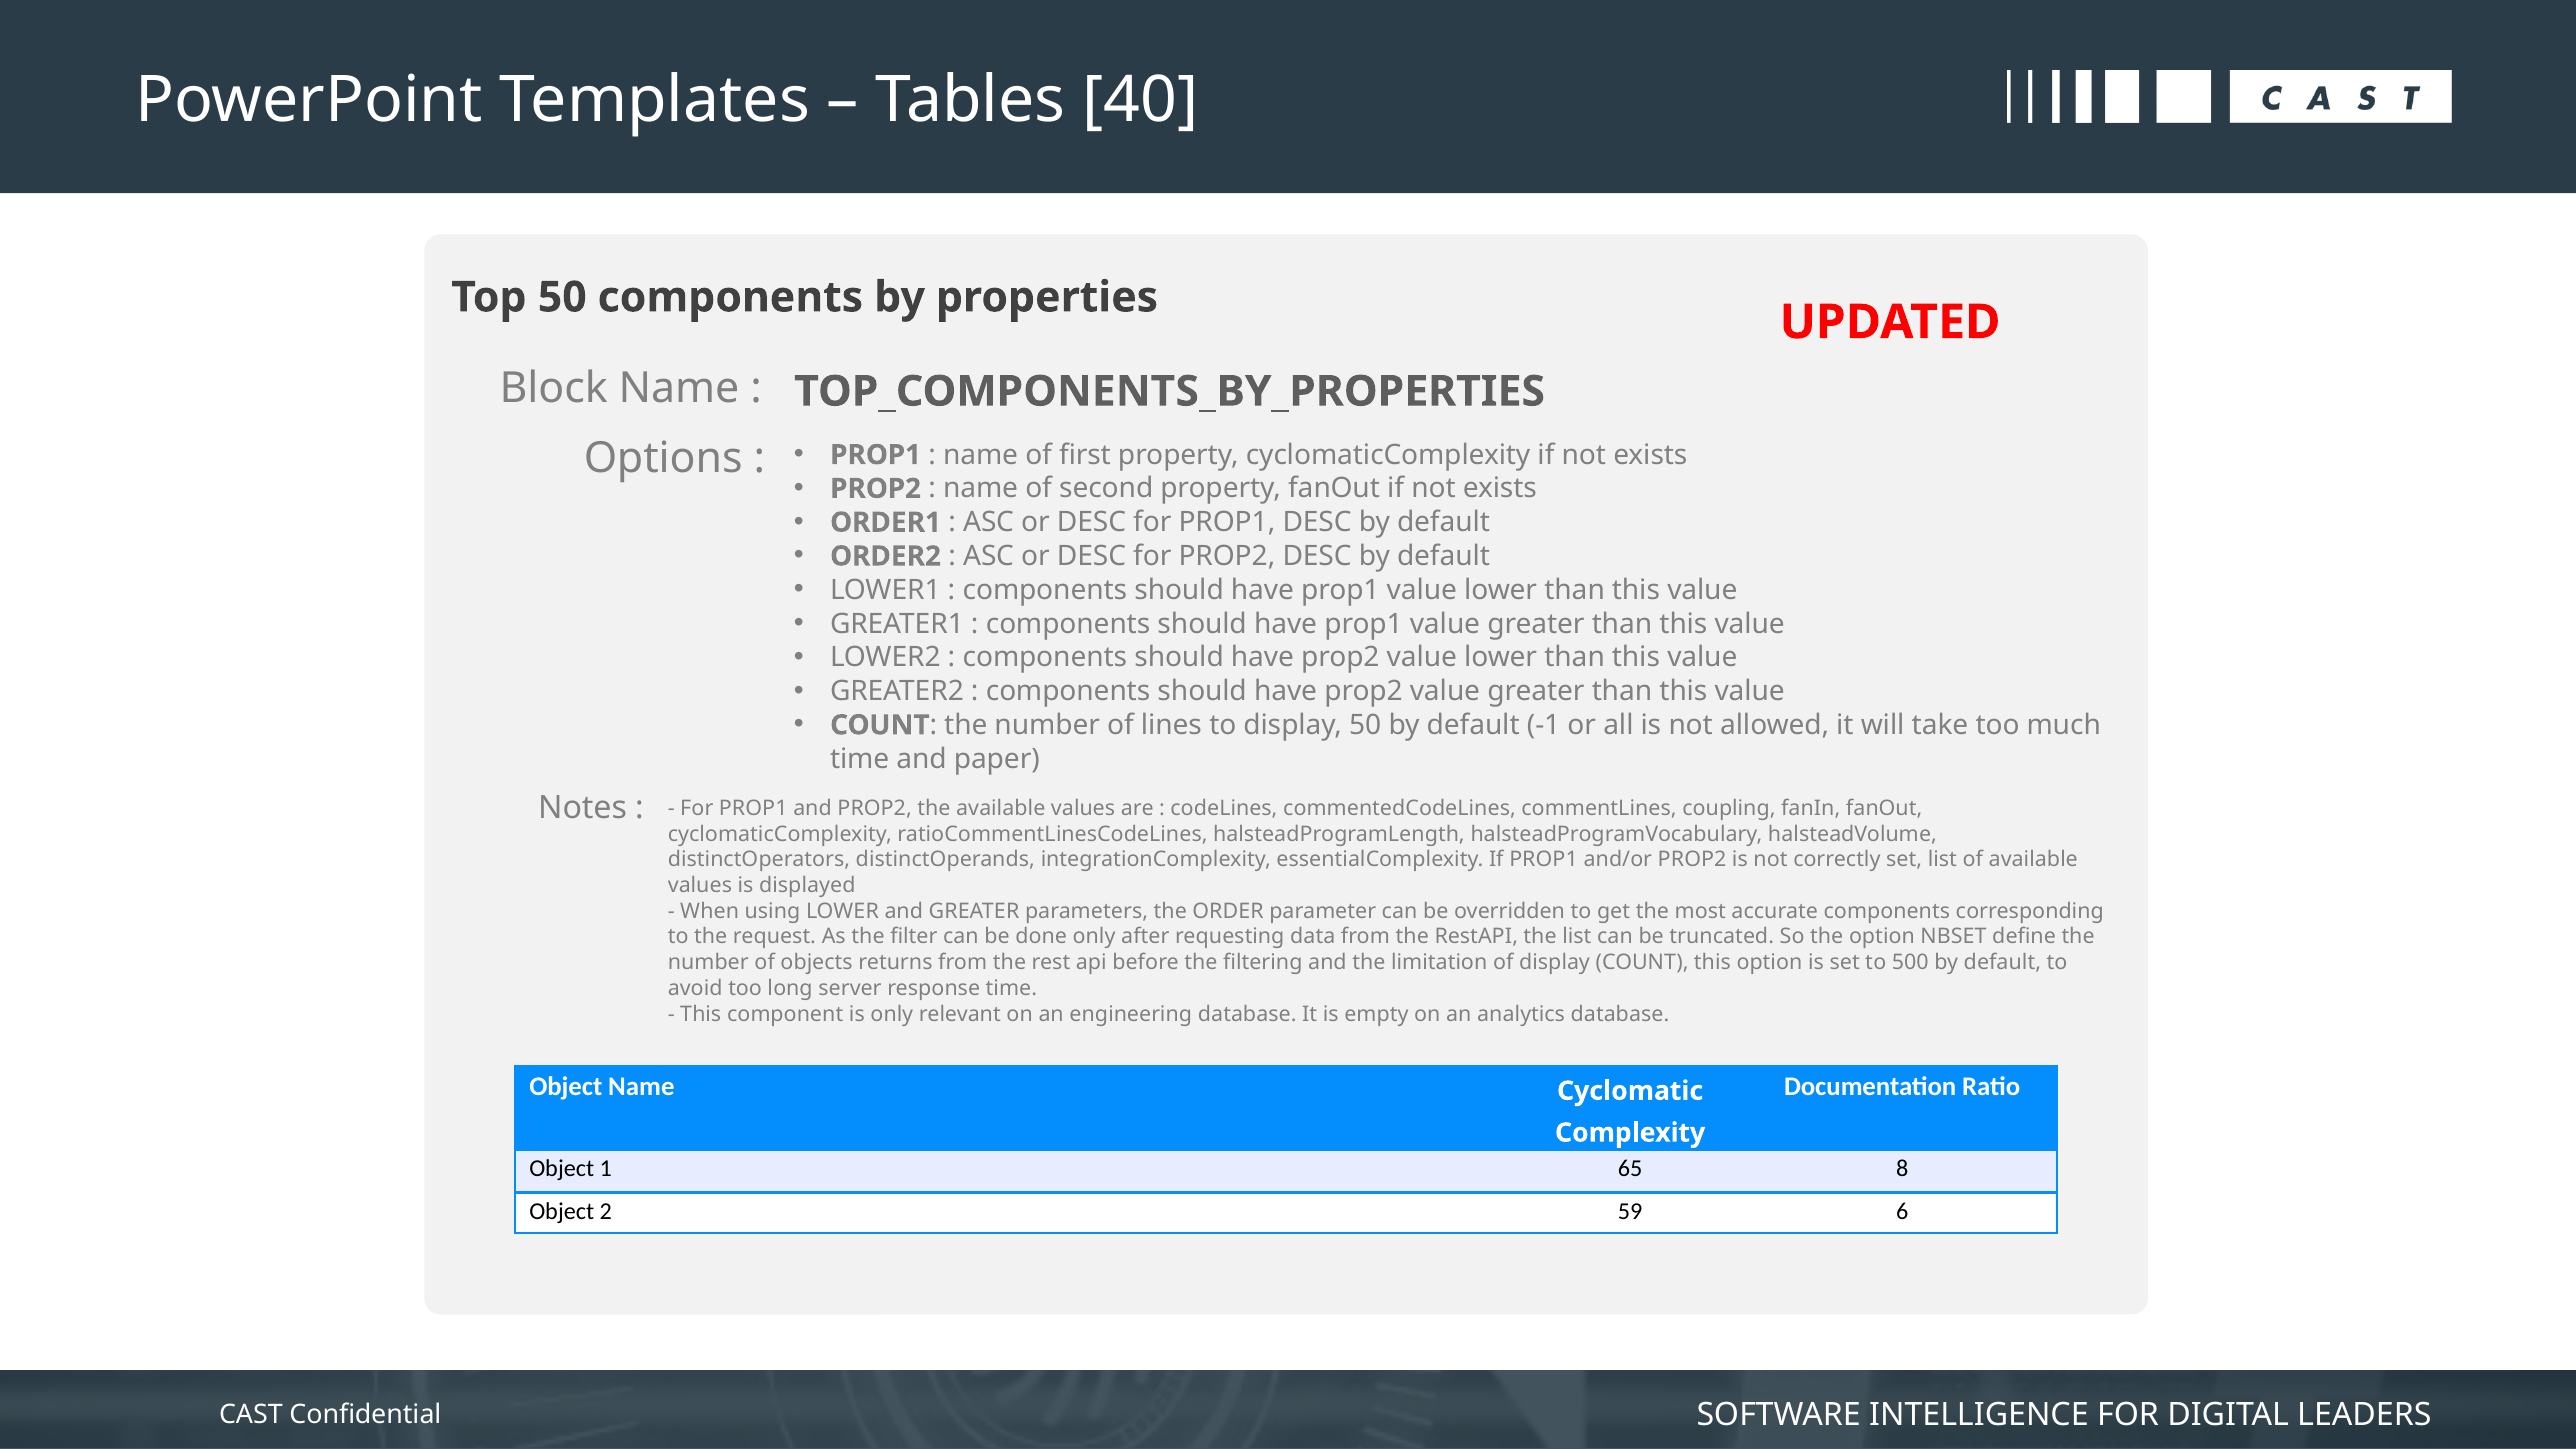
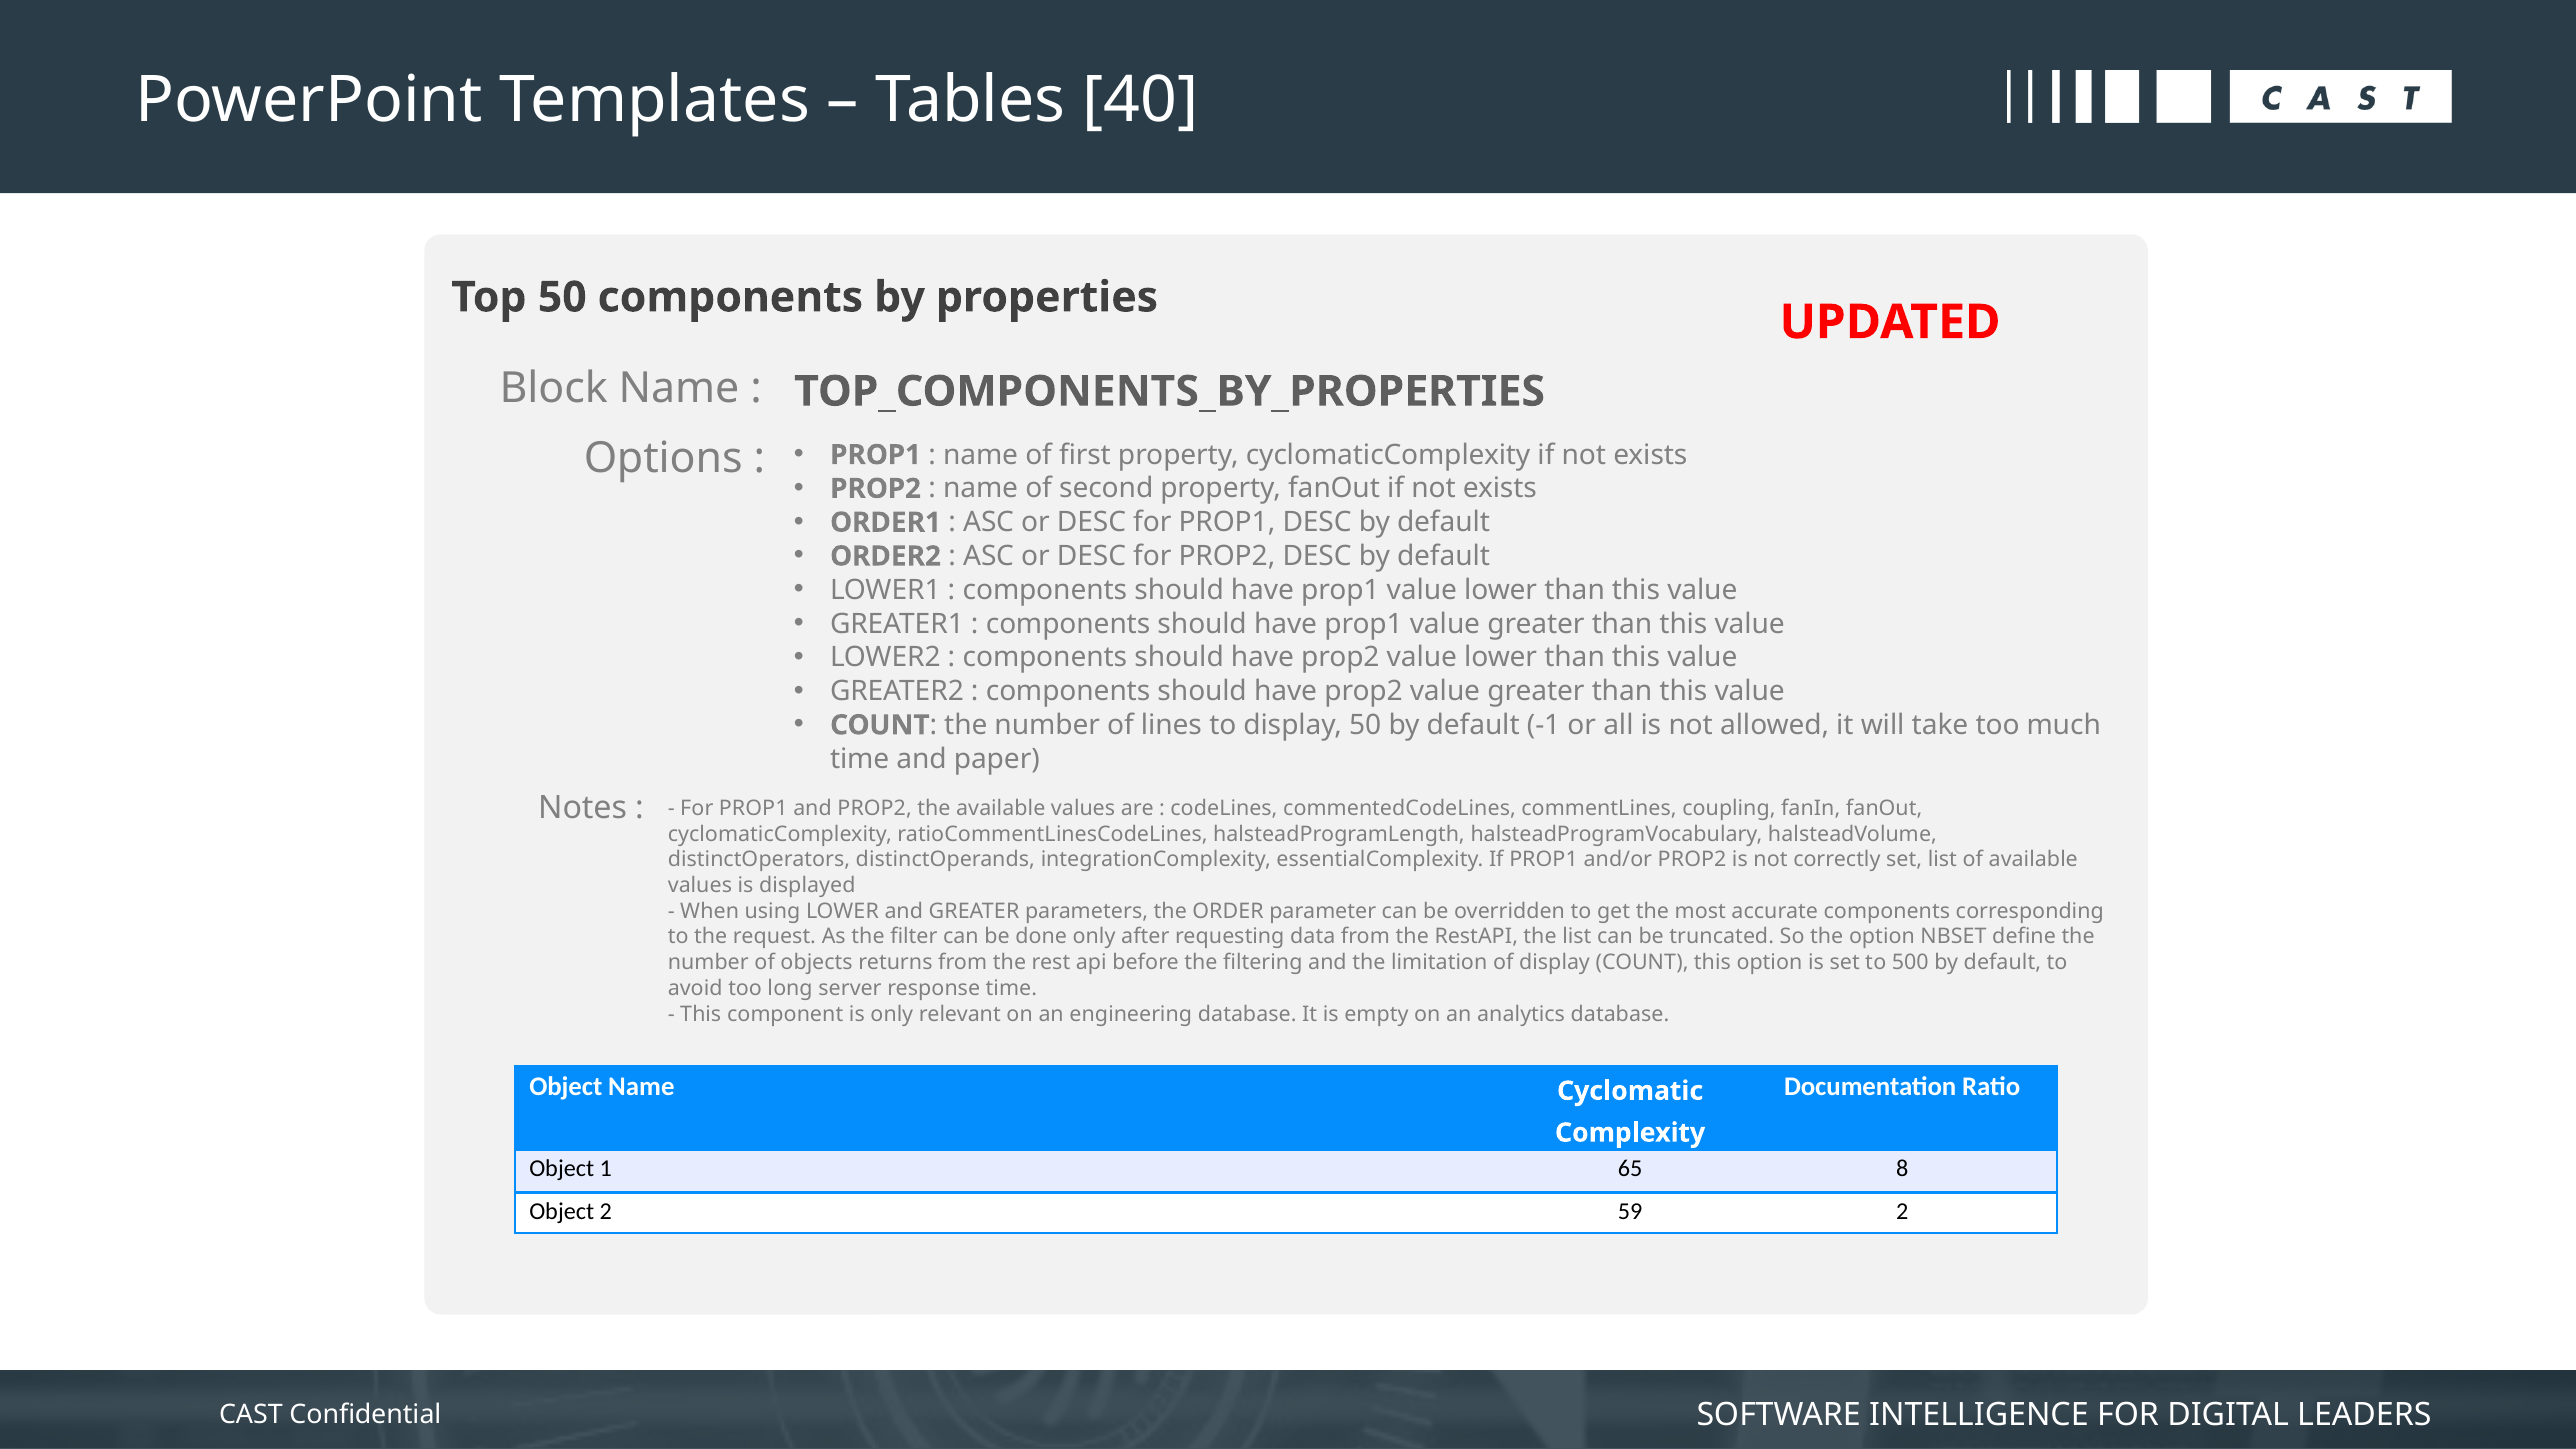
59 6: 6 -> 2 (1902, 1212)
